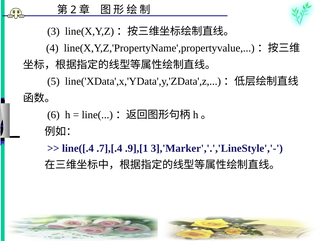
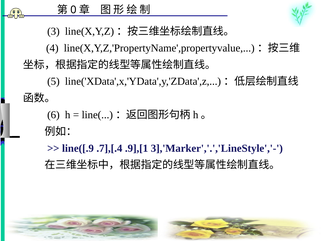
2: 2 -> 0 (73, 10)
line([.4: line([.4 -> line([.9 (78, 148)
